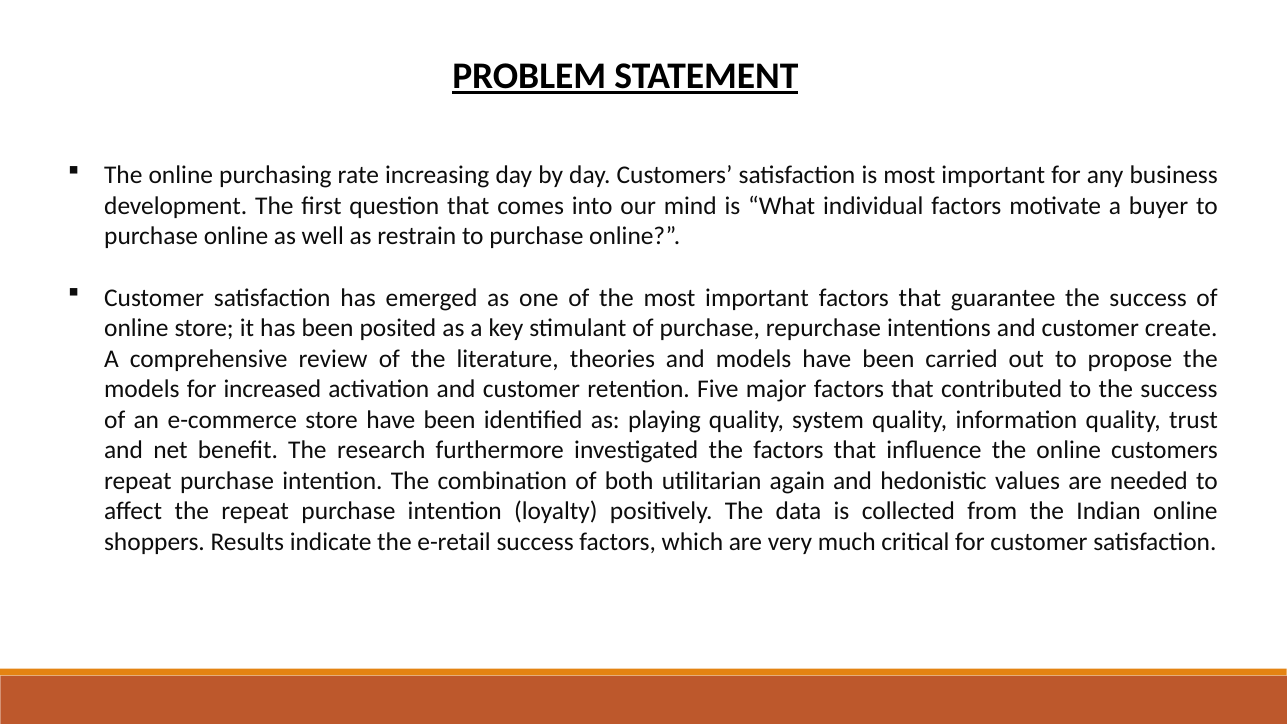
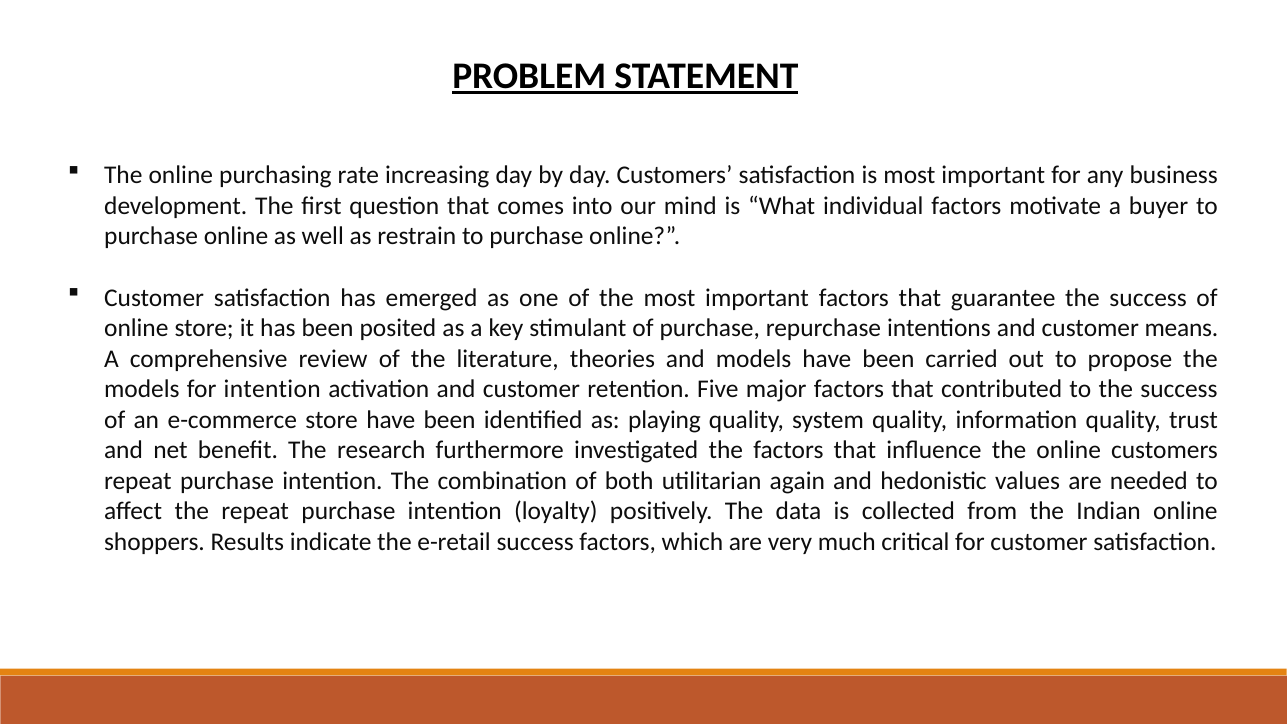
create: create -> means (1181, 328)
for increased: increased -> intention (272, 389)
